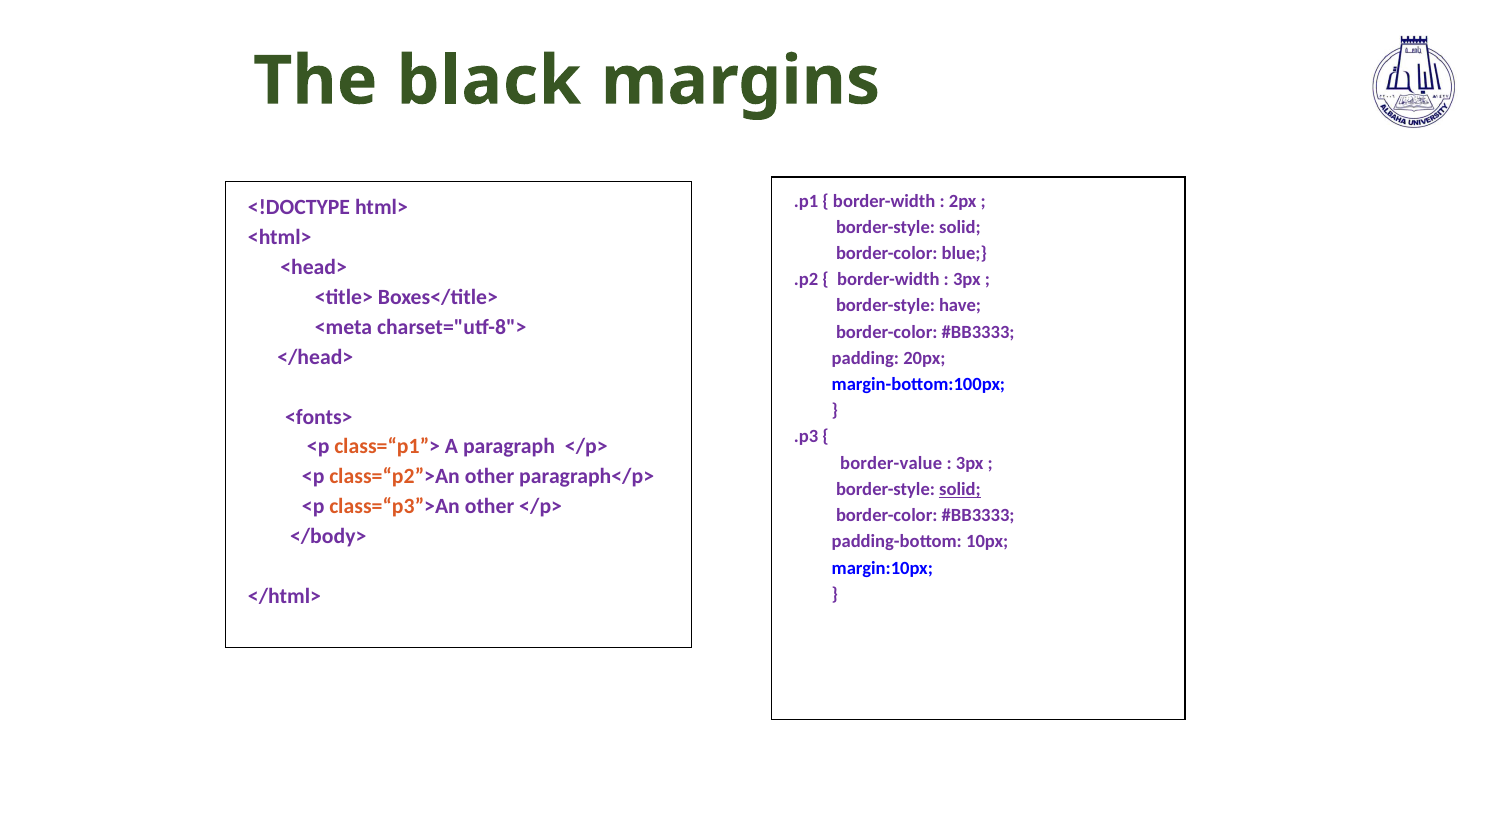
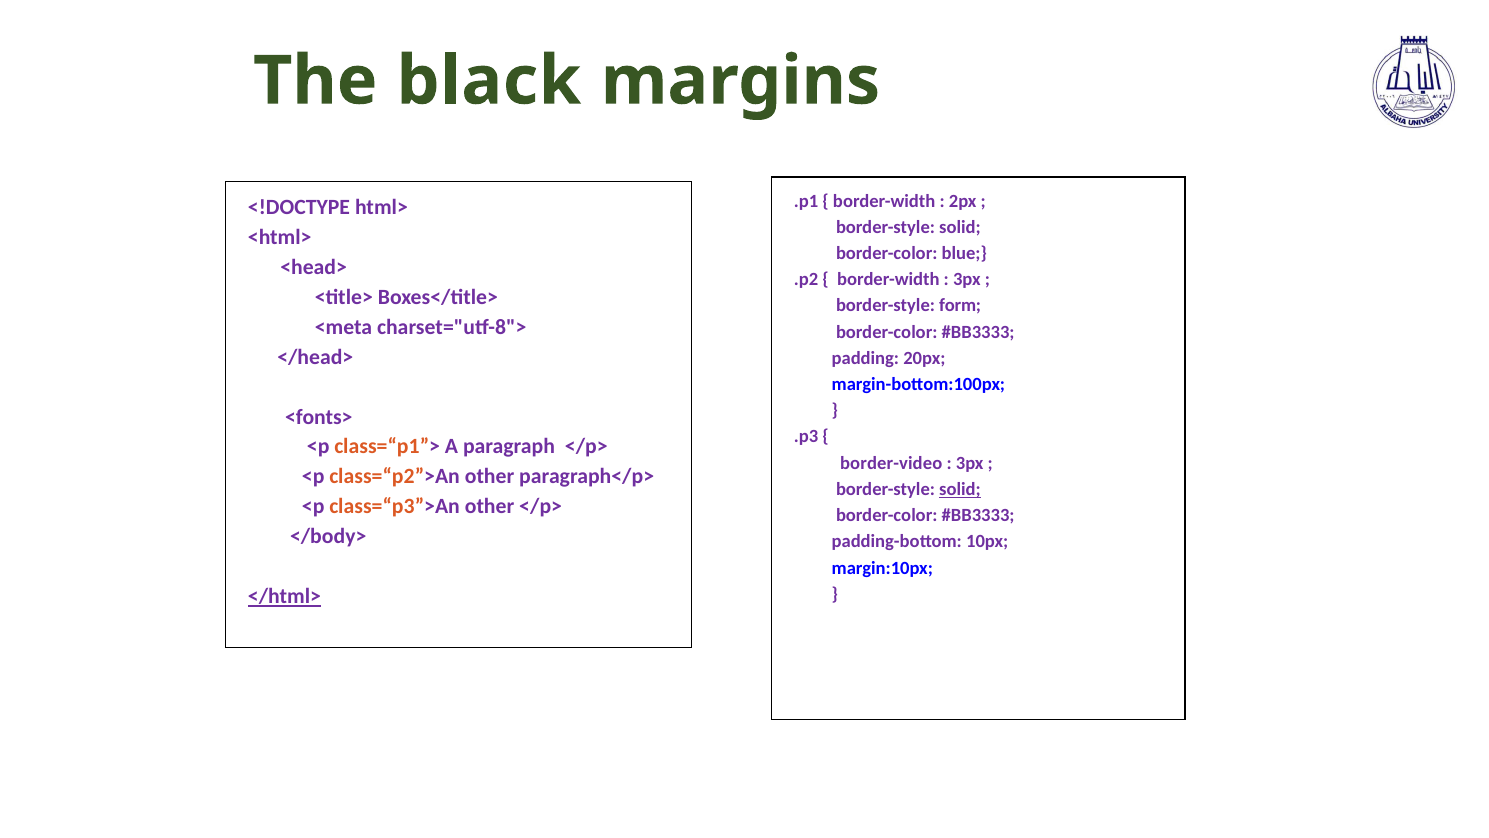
have: have -> form (960, 306)
border-value: border-value -> border-video (891, 463)
</html> underline: none -> present (284, 596)
